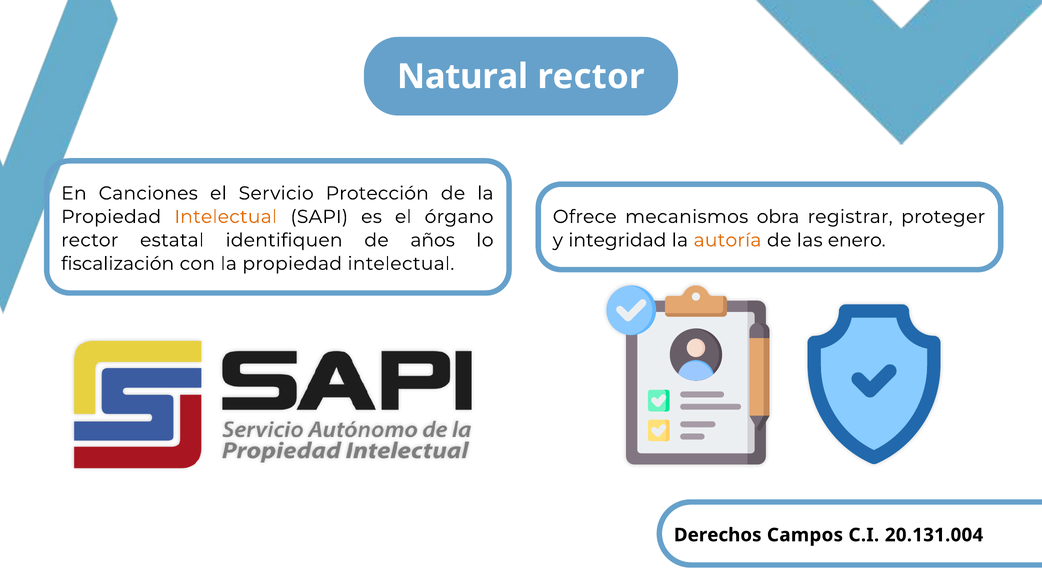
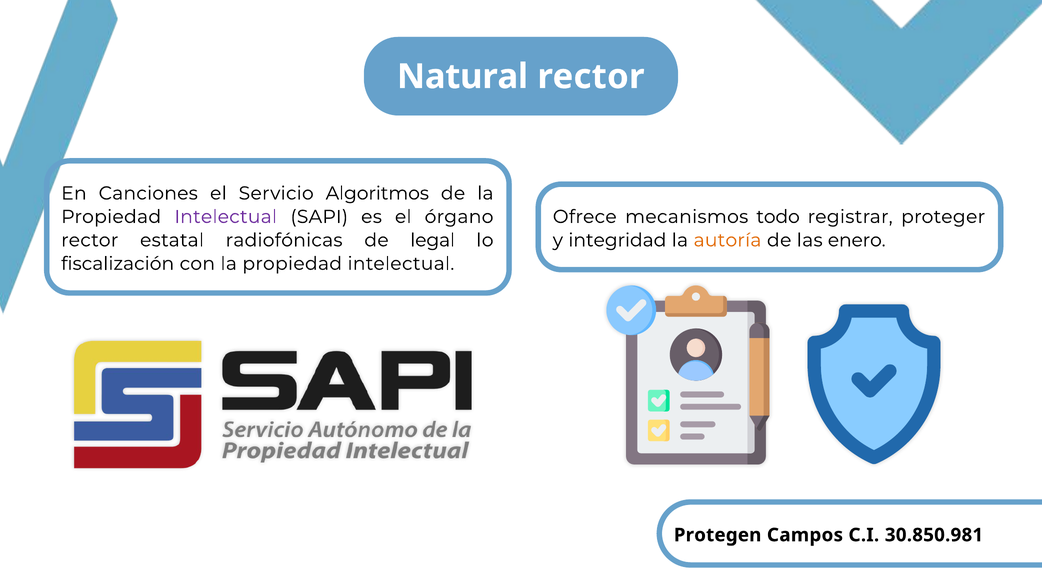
Protección: Protección -> Algoritmos (377, 193)
Intelectual colour: orange -> purple (226, 217)
obra: obra -> todo (778, 217)
identifiquen: identifiquen -> radiofónicas (284, 240)
años: años -> legal (433, 240)
Derechos: Derechos -> Protegen (718, 535)
20.131.004: 20.131.004 -> 30.850.981 (934, 535)
